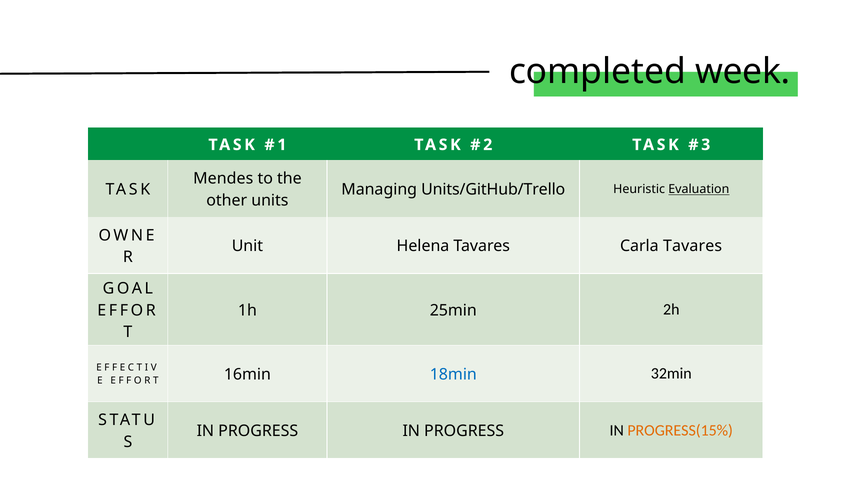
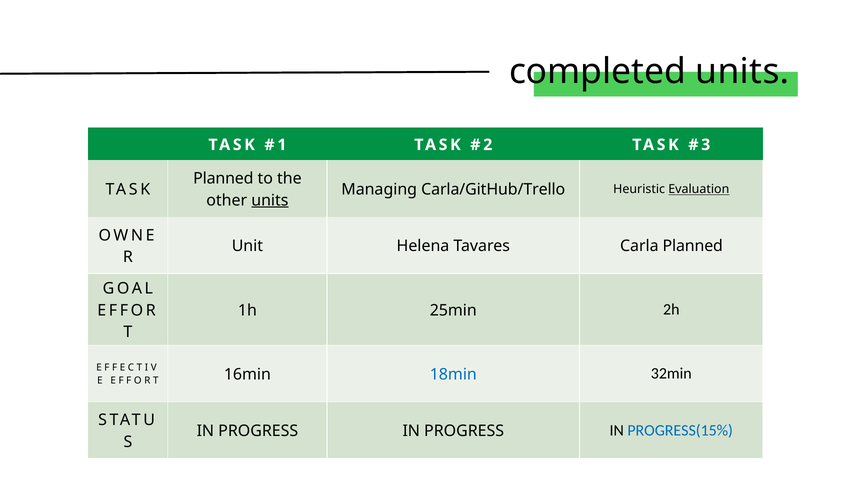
completed week: week -> units (742, 71)
Mendes: Mendes -> Planned (223, 178)
Units/GitHub/Trello: Units/GitHub/Trello -> Carla/GitHub/Trello (493, 189)
units underline: none -> present (270, 200)
Carla Tavares: Tavares -> Planned (693, 246)
PROGRESS(15% colour: orange -> blue (680, 430)
